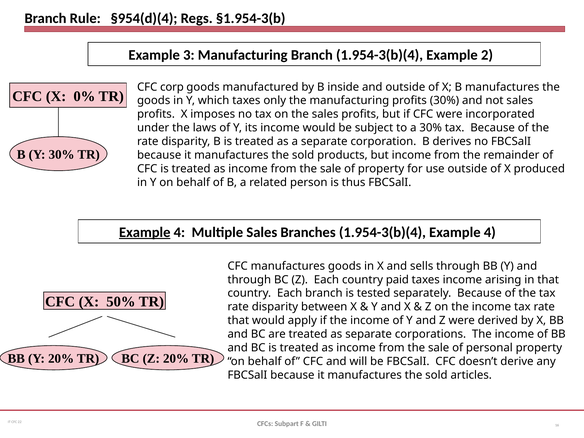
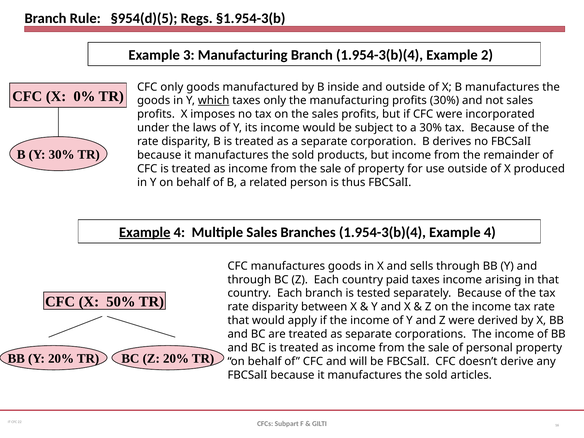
§954(d)(4: §954(d)(4 -> §954(d)(5 (144, 18)
CFC corp: corp -> only (172, 87)
which underline: none -> present (214, 101)
